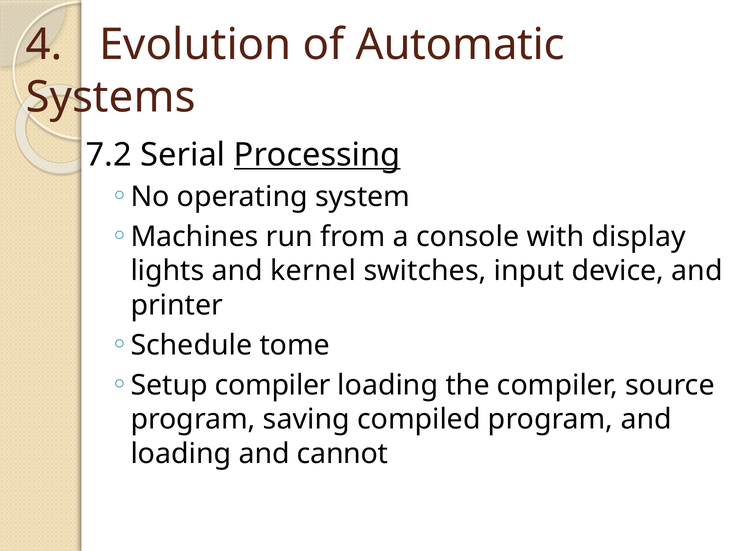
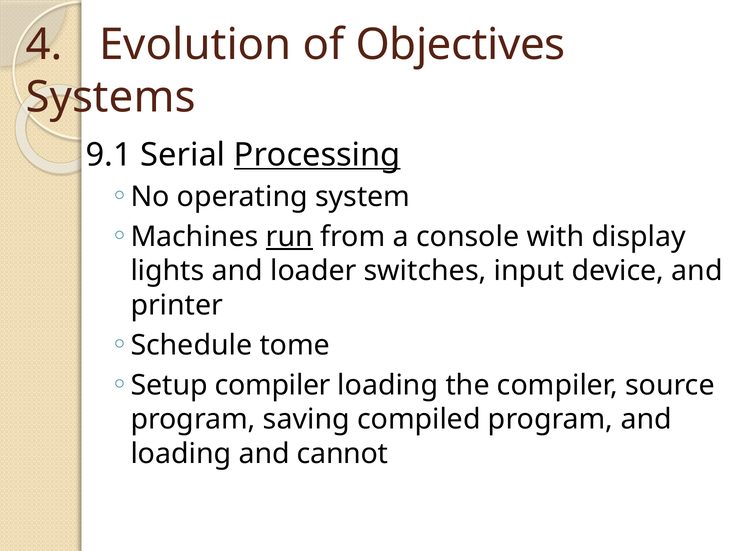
Automatic: Automatic -> Objectives (460, 45)
7.2: 7.2 -> 9.1 (109, 155)
run underline: none -> present (289, 237)
kernel: kernel -> loader (313, 271)
